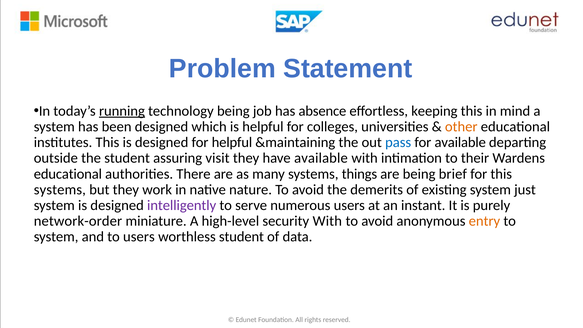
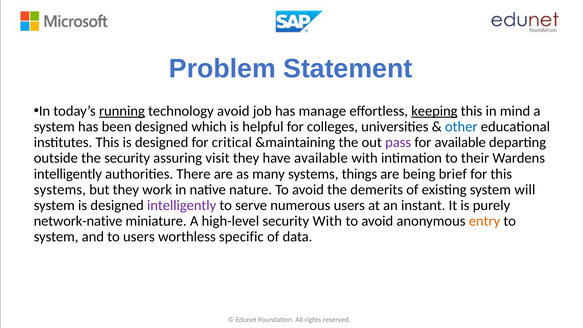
technology being: being -> avoid (233, 111)
absence: absence -> manage (322, 111)
keeping underline: none -> present (434, 111)
other colour: orange -> blue (461, 127)
for helpful: helpful -> critical (232, 142)
pass colour: blue -> purple (398, 142)
the student: student -> security (127, 158)
educational: educational -> intelligently (68, 174)
just: just -> will (525, 190)
network-order: network-order -> network-native (78, 221)
worthless student: student -> specific (241, 237)
